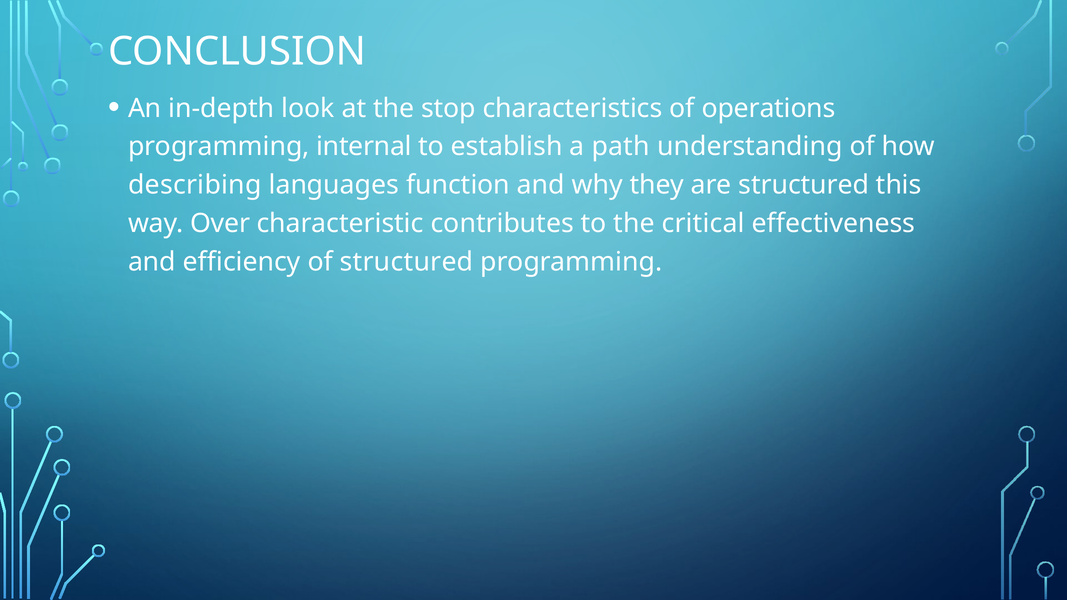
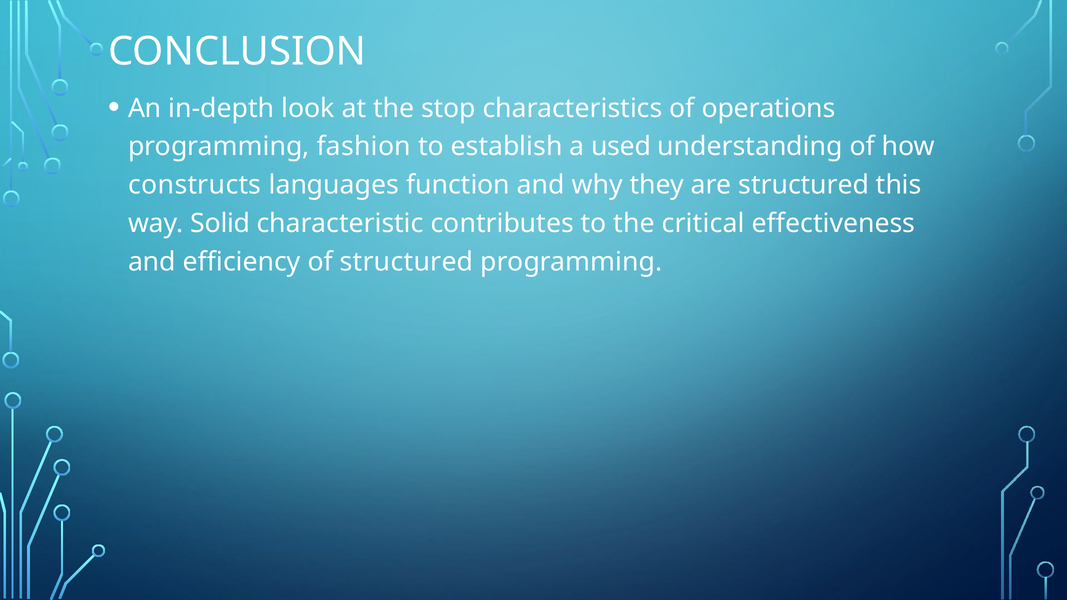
internal: internal -> fashion (364, 147)
path: path -> used (621, 147)
describing: describing -> constructs (195, 185)
Over: Over -> Solid (220, 224)
